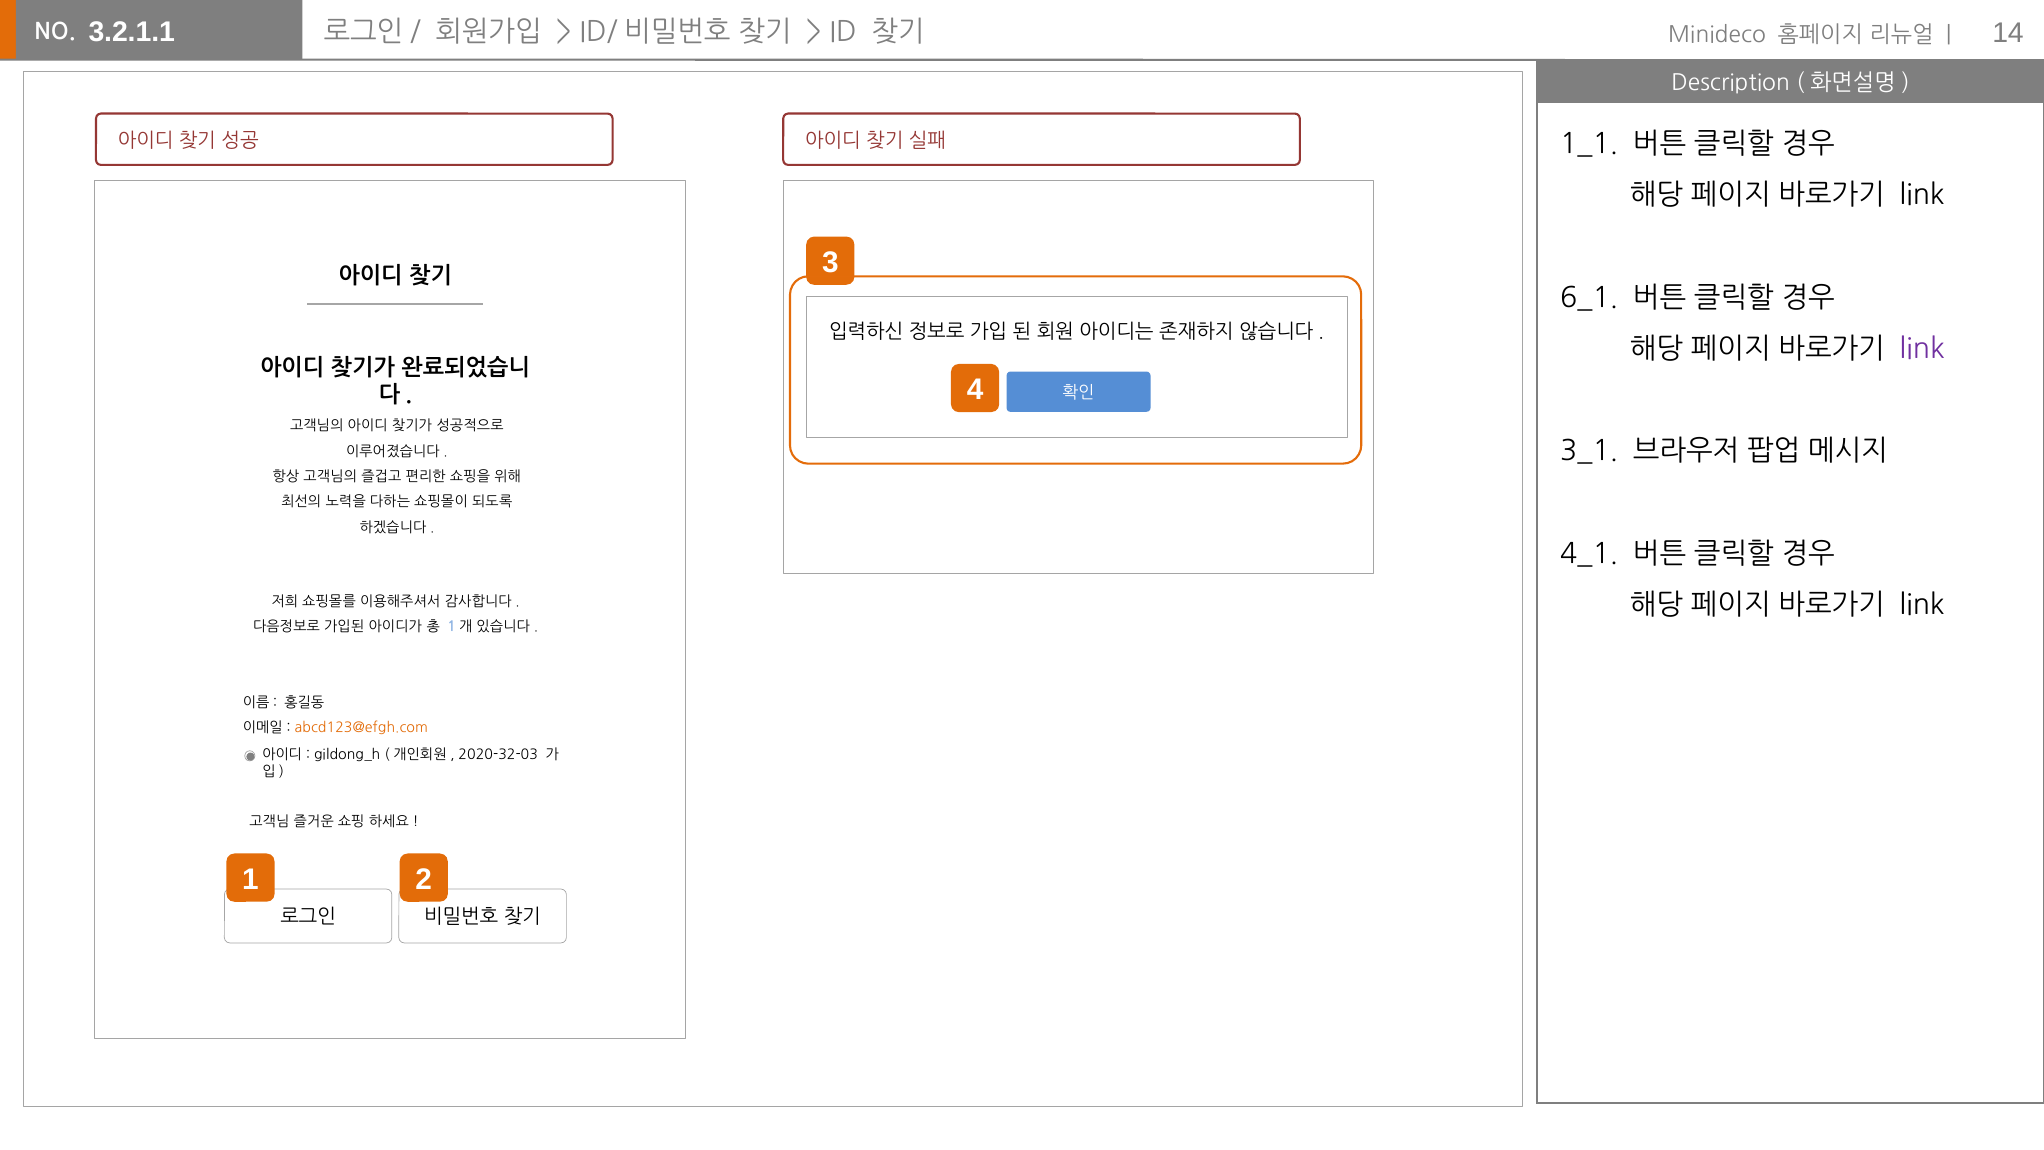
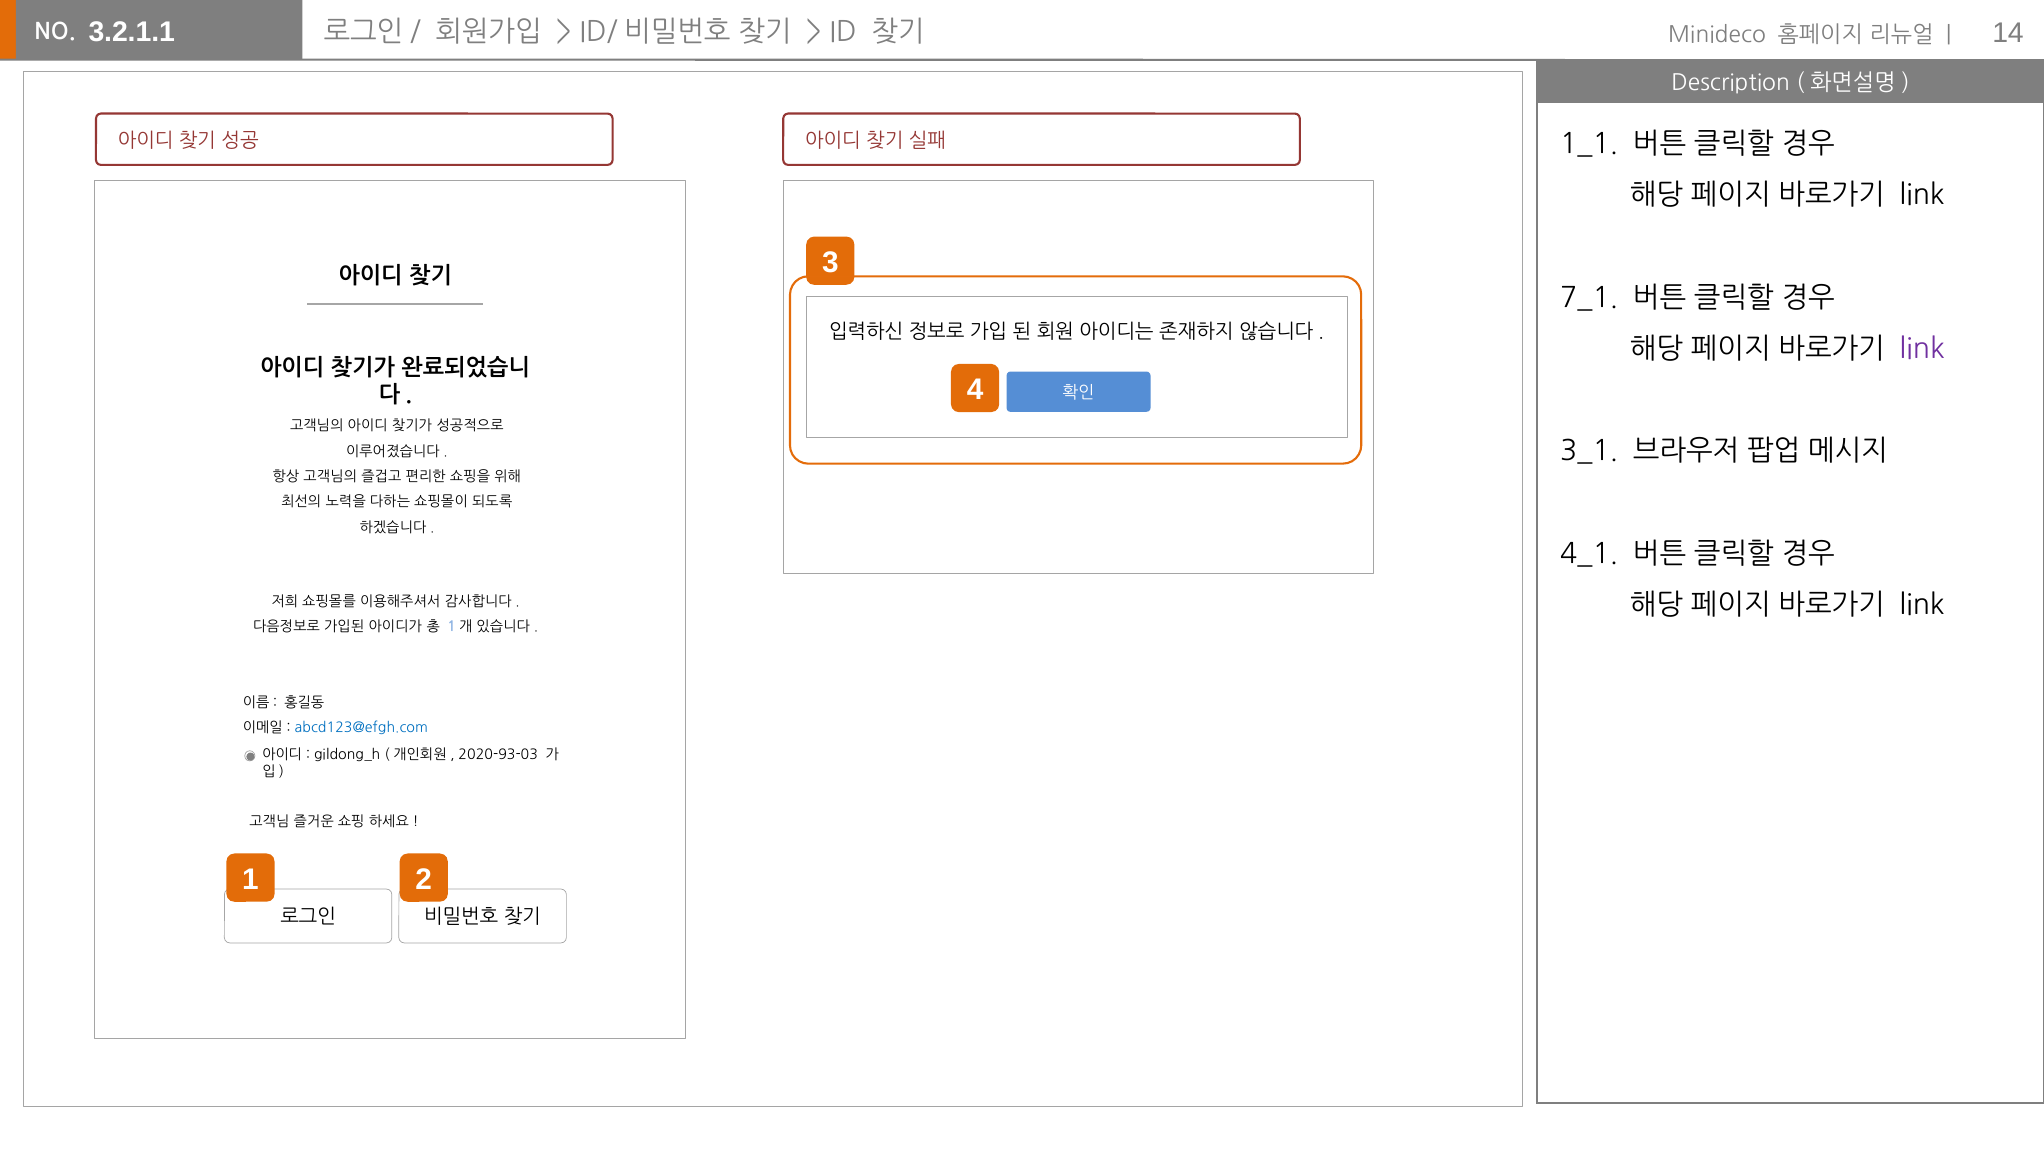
6_1: 6_1 -> 7_1 (1589, 298)
abcd123@efgh.com colour: orange -> blue (361, 728)
2020-32-03: 2020-32-03 -> 2020-93-03 (498, 755)
